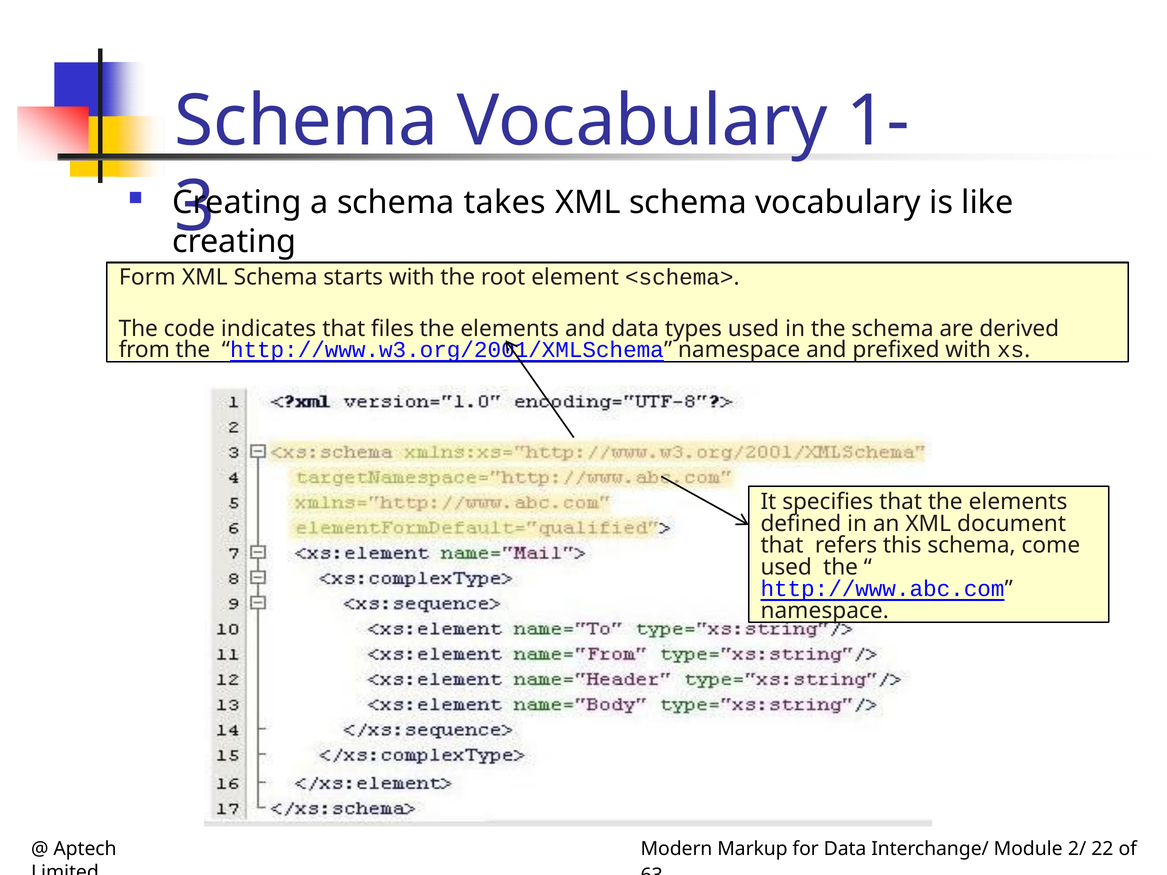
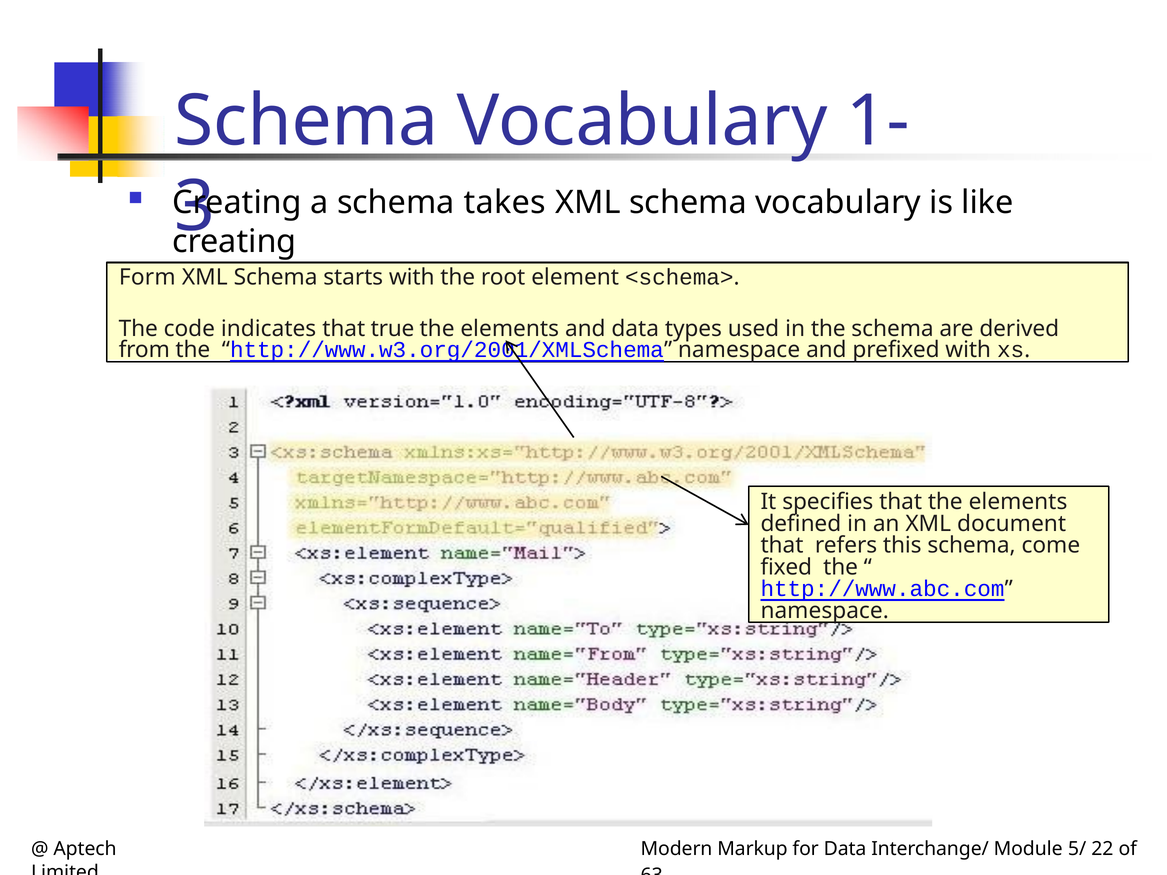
files: files -> true (393, 329)
used: used -> fixed (786, 567)
2/: 2/ -> 5/ (1077, 849)
